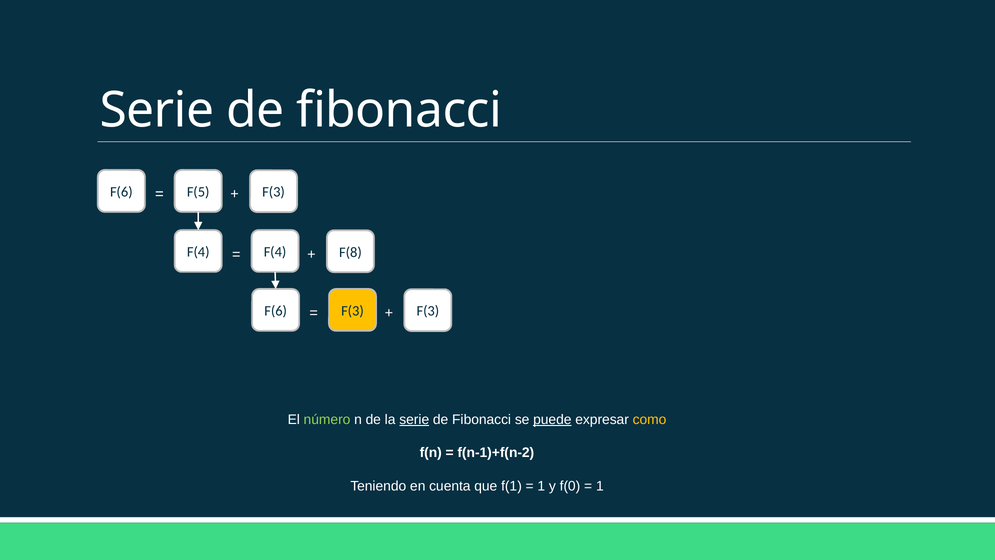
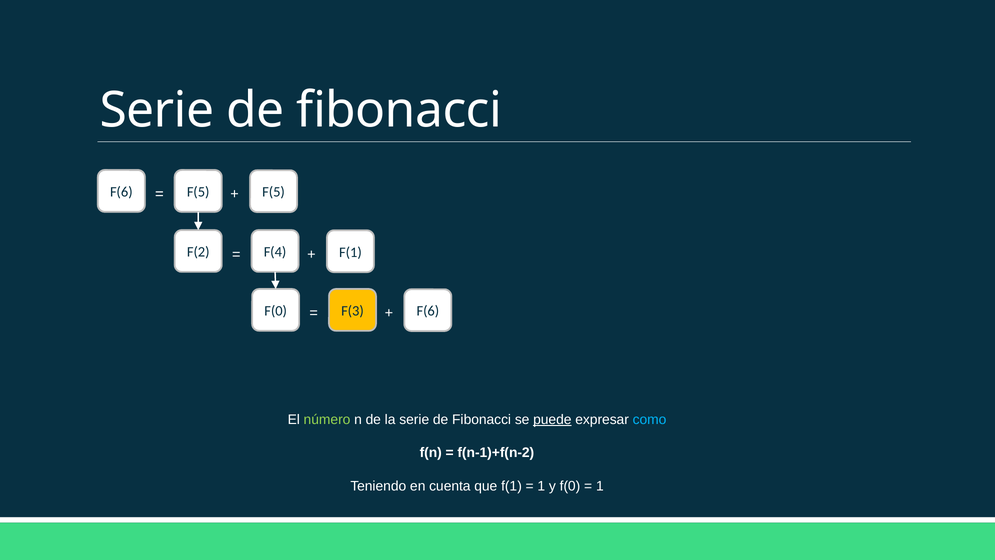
F(3: F(3 -> F(5 (274, 192)
F(4: F(4 -> F(2 (198, 252)
F(4 F(8: F(8 -> F(1 (350, 252)
F(6: F(6 -> F(0 (276, 311)
F(3 F(3: F(3 -> F(6 (428, 311)
serie underline: present -> none (414, 419)
como colour: yellow -> light blue (650, 419)
